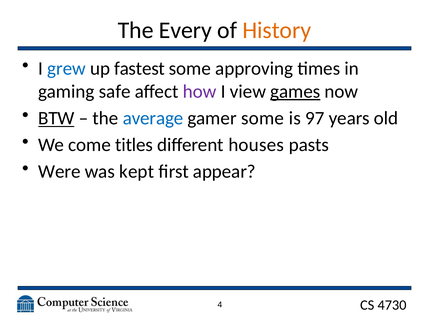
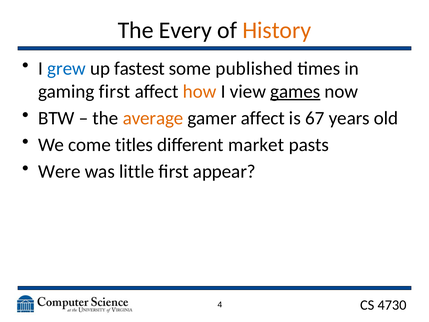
approving: approving -> published (254, 69)
gaming safe: safe -> first (115, 91)
how colour: purple -> orange (200, 91)
BTW underline: present -> none (56, 118)
average colour: blue -> orange (153, 118)
gamer some: some -> affect (263, 118)
97: 97 -> 67 (315, 118)
houses: houses -> market (256, 145)
kept: kept -> little (137, 172)
